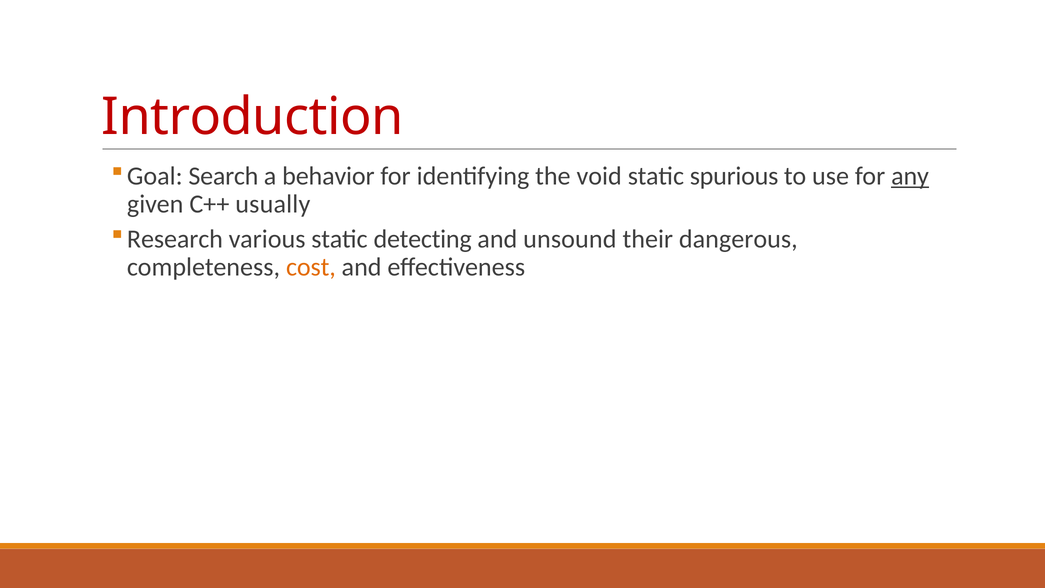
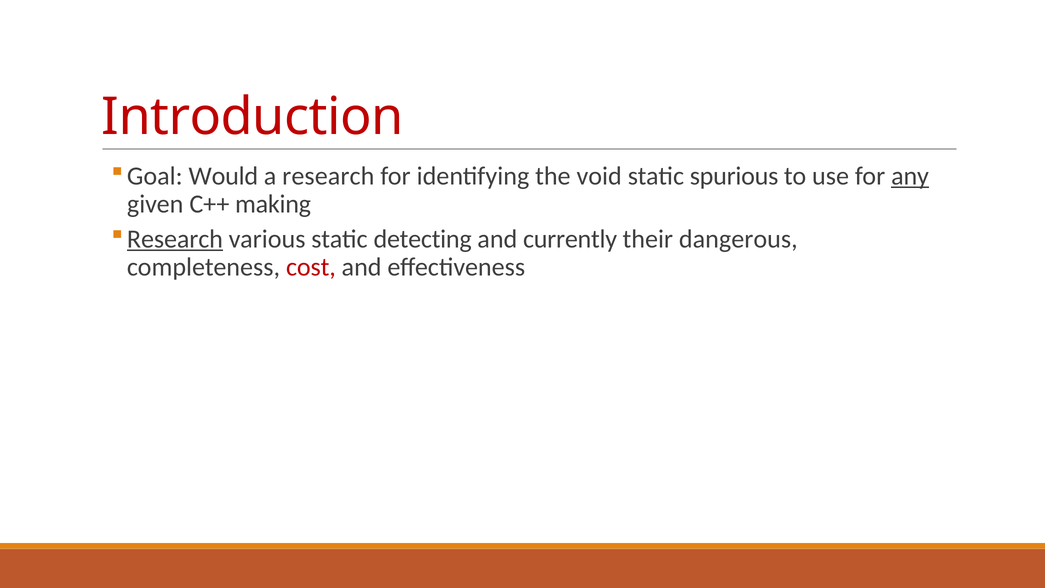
Search: Search -> Would (223, 176)
a behavior: behavior -> research (328, 176)
usually: usually -> making (273, 204)
Research underline: none -> present (175, 239)
unsound: unsound -> currently (570, 239)
cost colour: orange -> red (311, 267)
